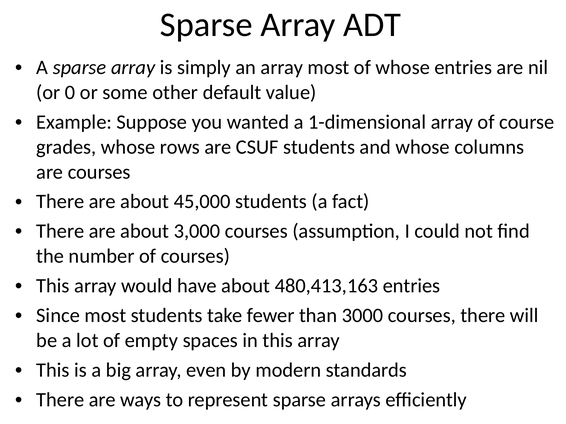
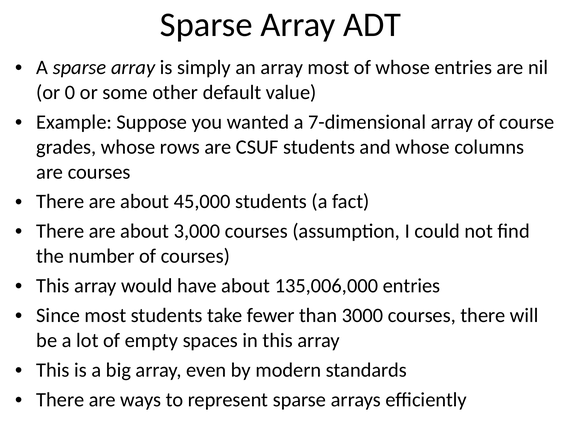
1-dimensional: 1-dimensional -> 7-dimensional (367, 122)
480,413,163: 480,413,163 -> 135,006,000 (326, 286)
